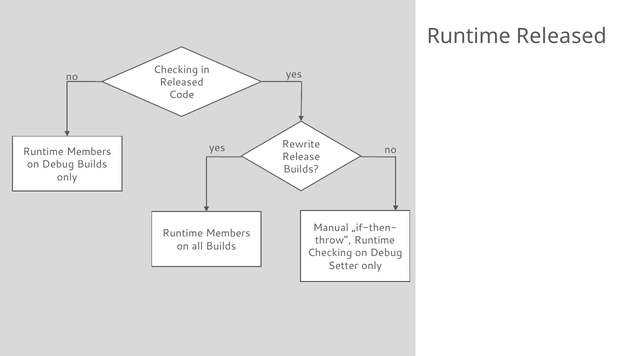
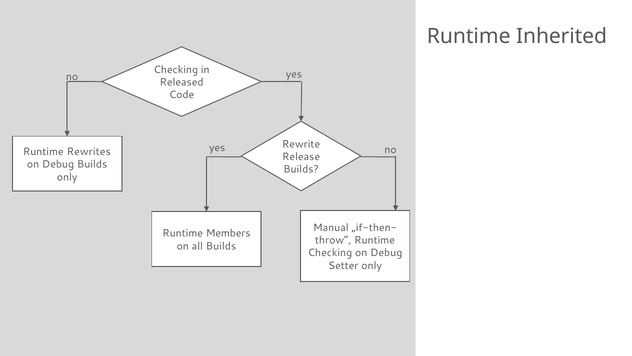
Runtime Released: Released -> Inherited (562, 36)
Members: Members -> Rewrites (89, 152)
